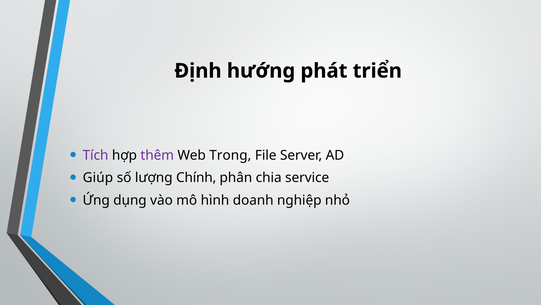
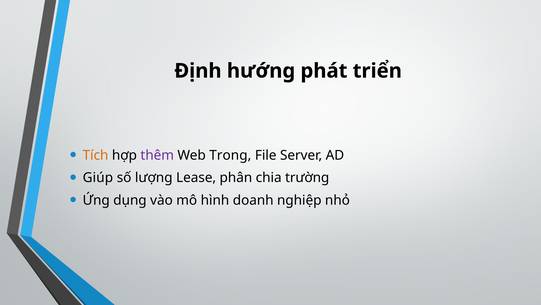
Tích colour: purple -> orange (96, 155)
Chính: Chính -> Lease (196, 177)
service: service -> trường (307, 177)
